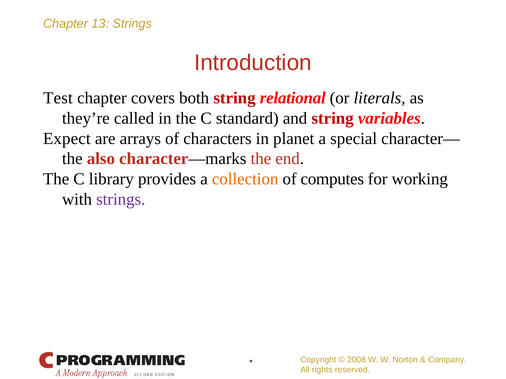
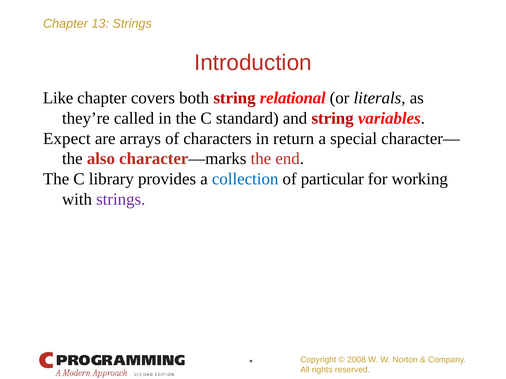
Test: Test -> Like (58, 98)
planet: planet -> return (294, 139)
collection colour: orange -> blue (245, 179)
computes: computes -> particular (332, 179)
